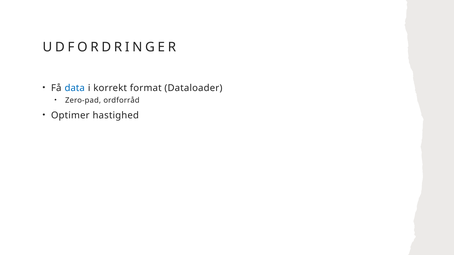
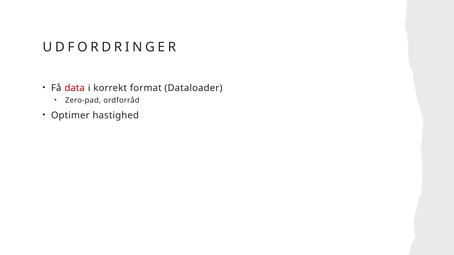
data colour: blue -> red (75, 88)
